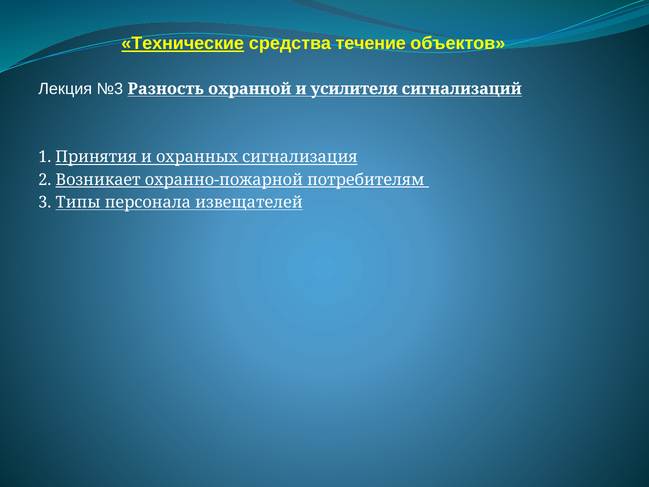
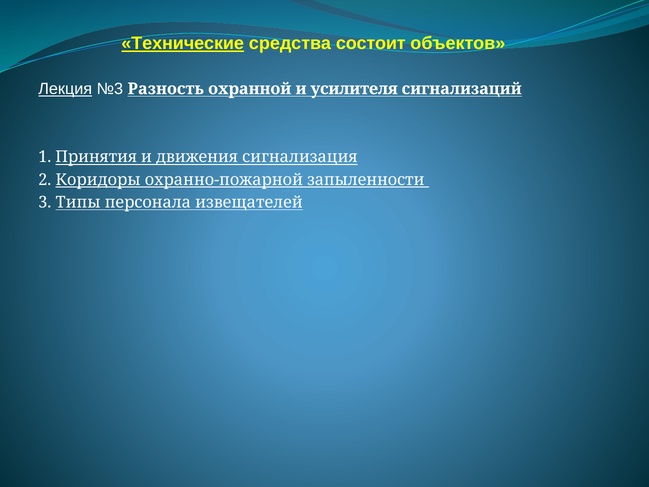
течение: течение -> состоит (371, 43)
Лекция underline: none -> present (65, 89)
охранных: охранных -> движения (197, 157)
Возникает: Возникает -> Коридоры (98, 180)
потребителям: потребителям -> запыленности (366, 180)
